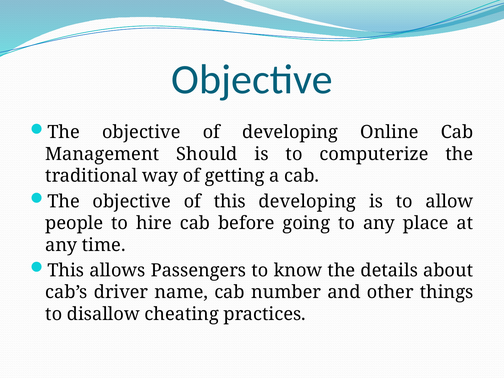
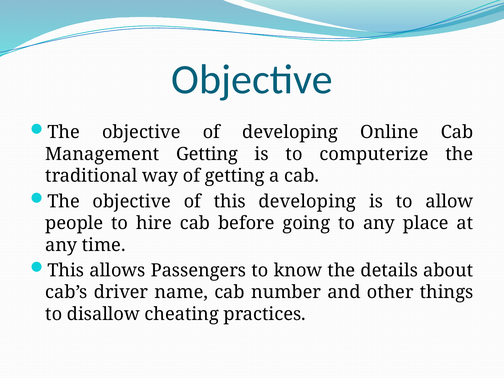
Management Should: Should -> Getting (207, 154)
